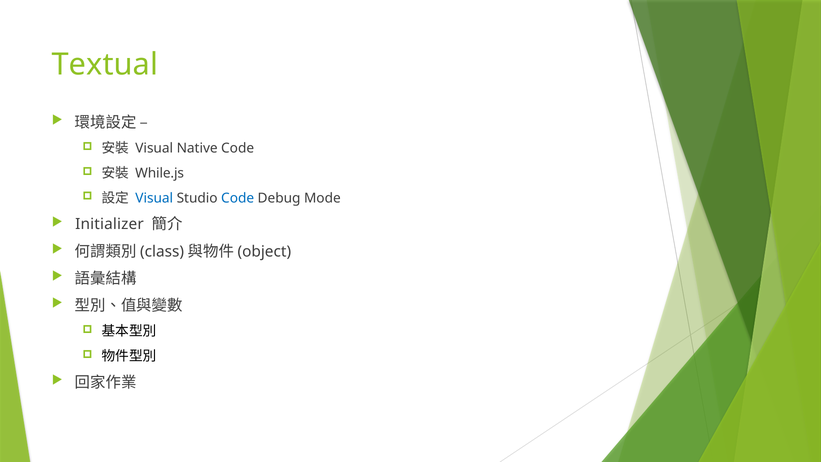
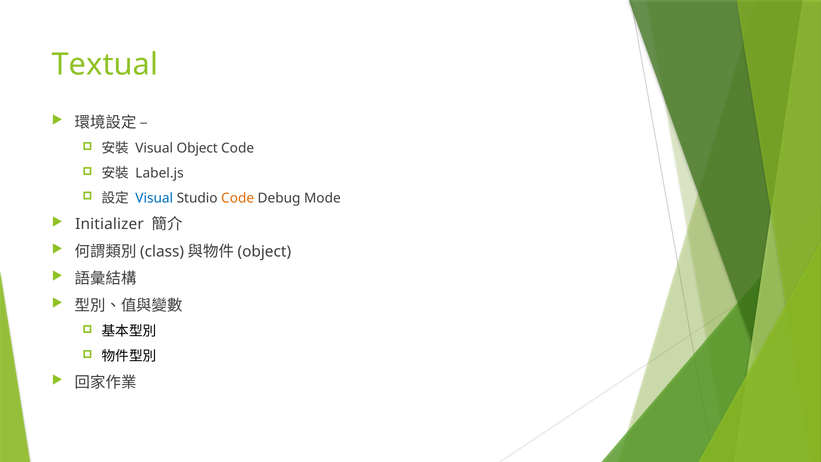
Native: Native -> Object (197, 148)
While.js: While.js -> Label.js (160, 173)
Code colour: blue -> orange (238, 198)
